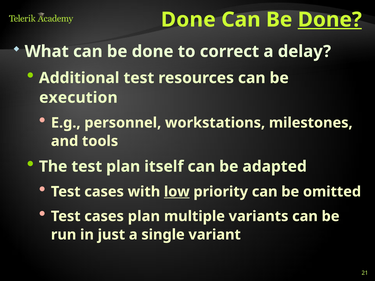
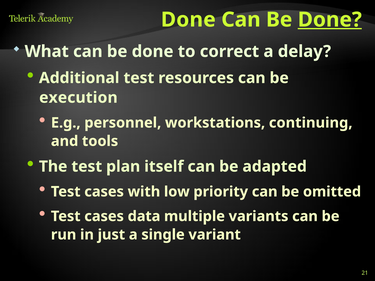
milestones: milestones -> continuing (311, 123)
low underline: present -> none (177, 192)
cases plan: plan -> data (144, 216)
